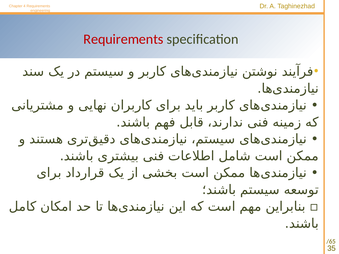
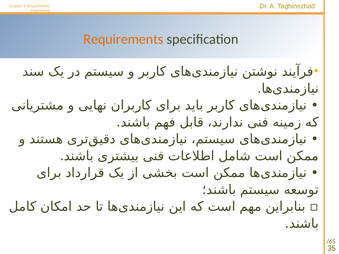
Requirements colour: red -> orange (123, 39)
